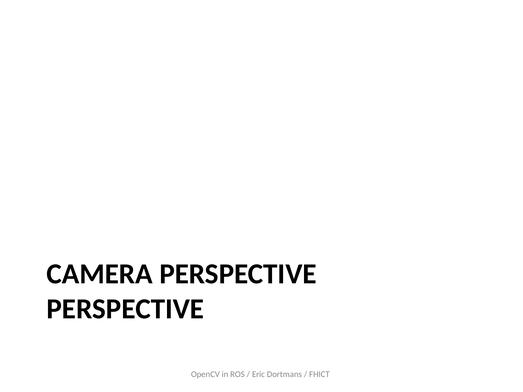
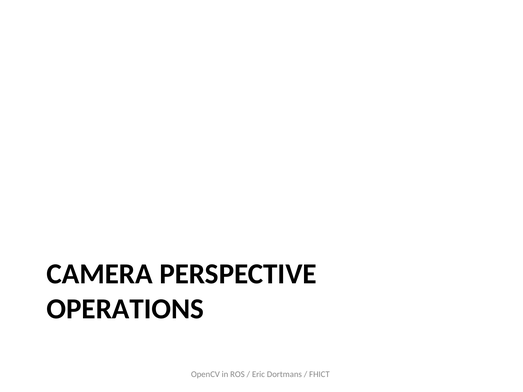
PERSPECTIVE: PERSPECTIVE -> OPERATIONS (125, 309)
